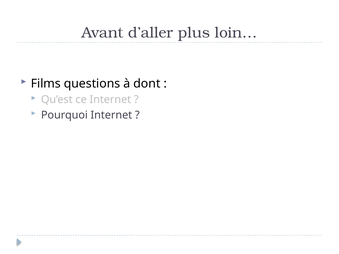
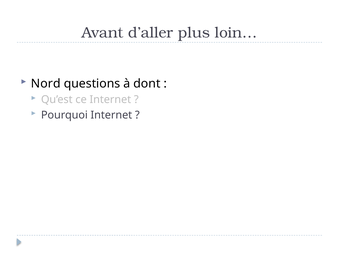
Films: Films -> Nord (46, 84)
